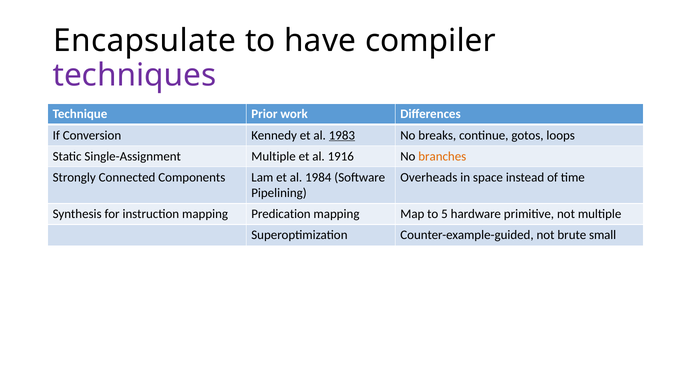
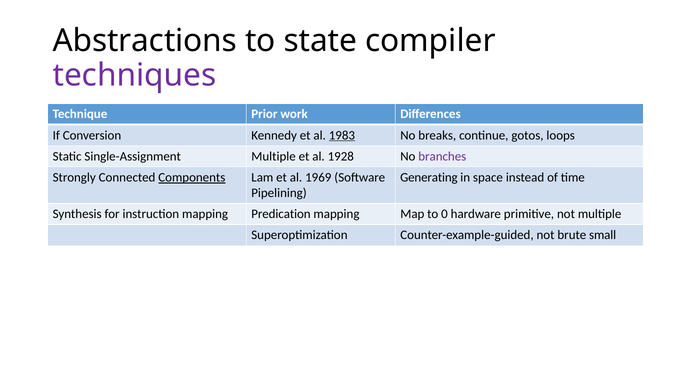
Encapsulate: Encapsulate -> Abstractions (145, 41)
have: have -> state (320, 41)
1916: 1916 -> 1928 (341, 156)
branches colour: orange -> purple (442, 156)
Components underline: none -> present (192, 177)
1984: 1984 -> 1969 (318, 177)
Overheads: Overheads -> Generating (429, 177)
5: 5 -> 0 (445, 214)
